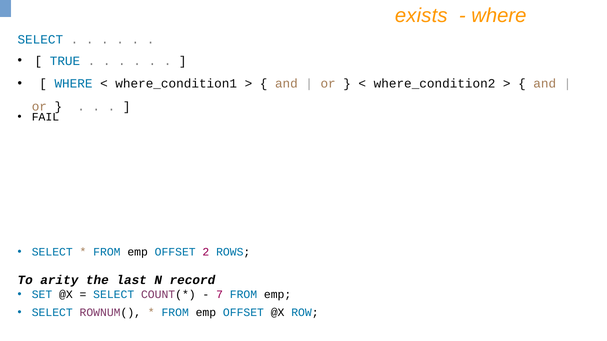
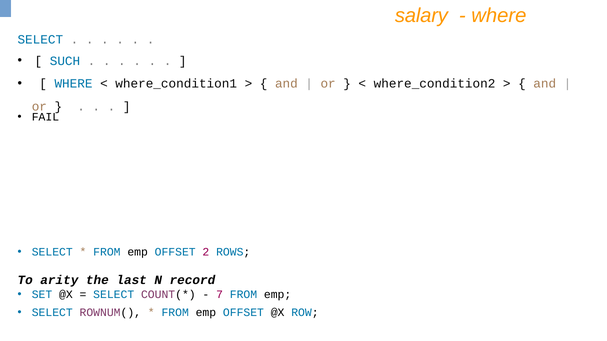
exists: exists -> salary (421, 16)
TRUE: TRUE -> SUCH (65, 61)
